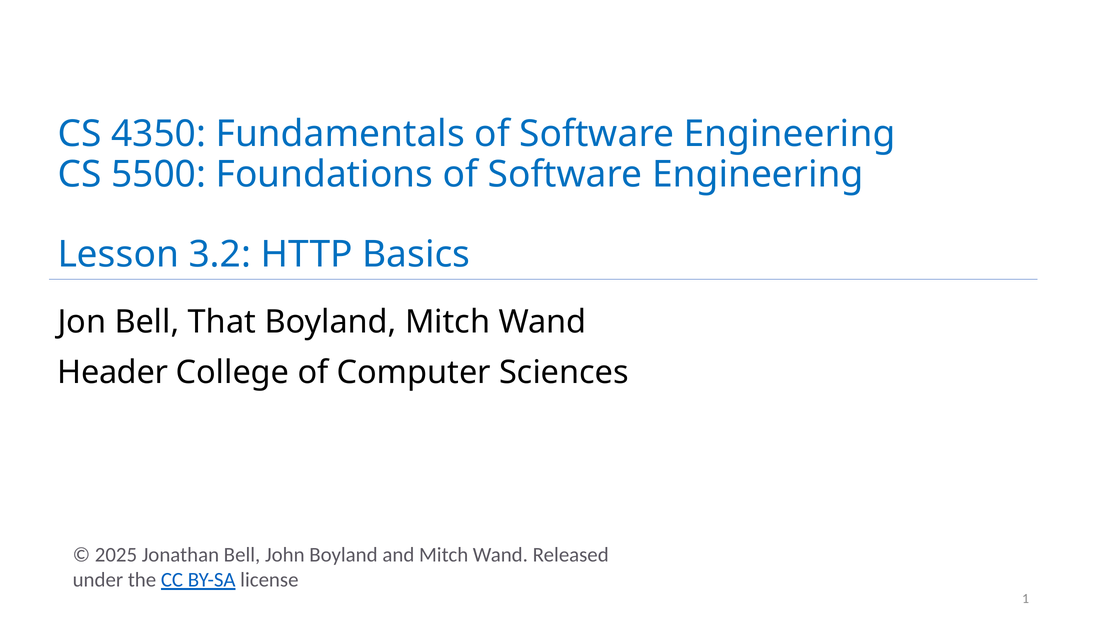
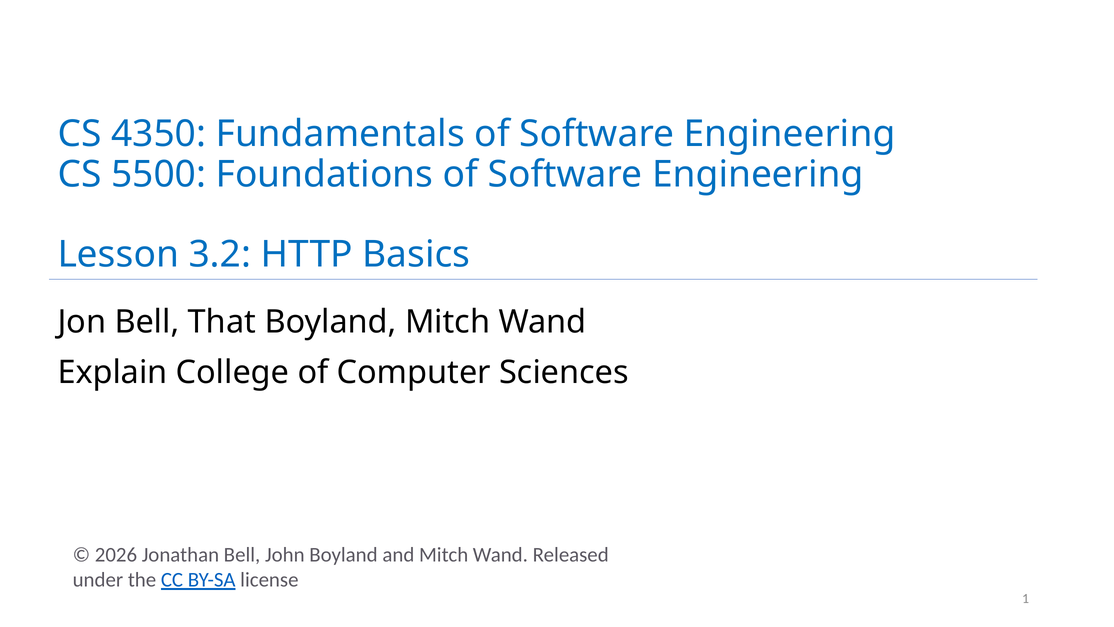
Header: Header -> Explain (113, 372)
2025: 2025 -> 2026 (116, 554)
